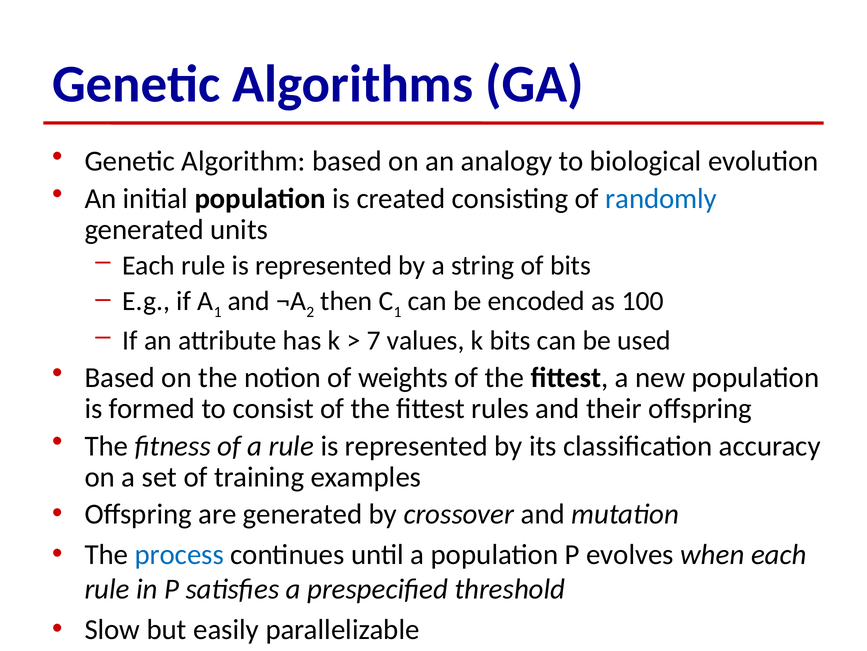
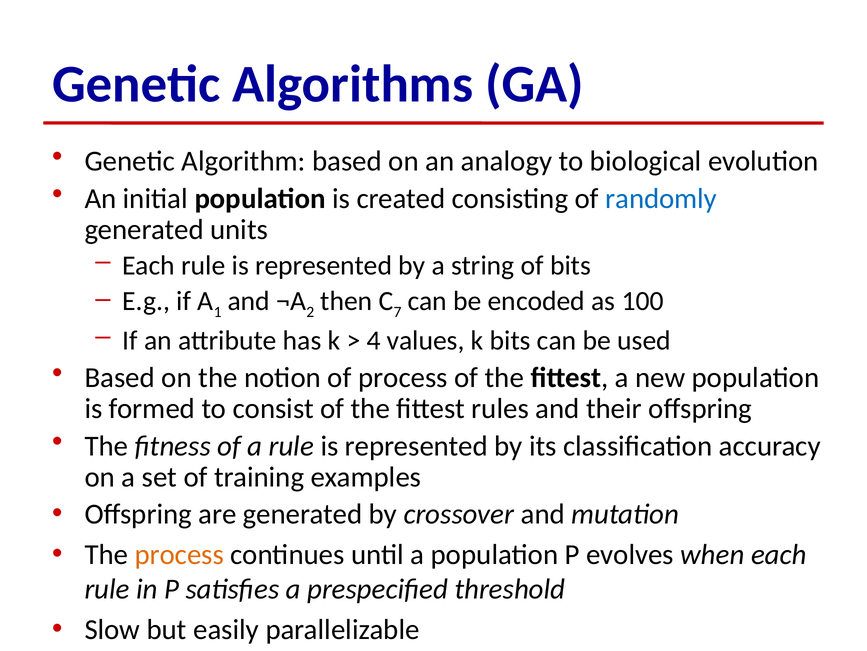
1: 1 -> 7 (398, 312)
7: 7 -> 4 (374, 340)
of weights: weights -> process (403, 377)
process colour: blue -> orange (179, 554)
